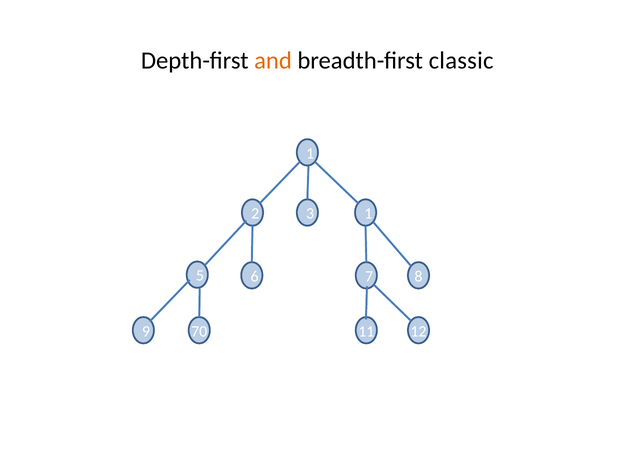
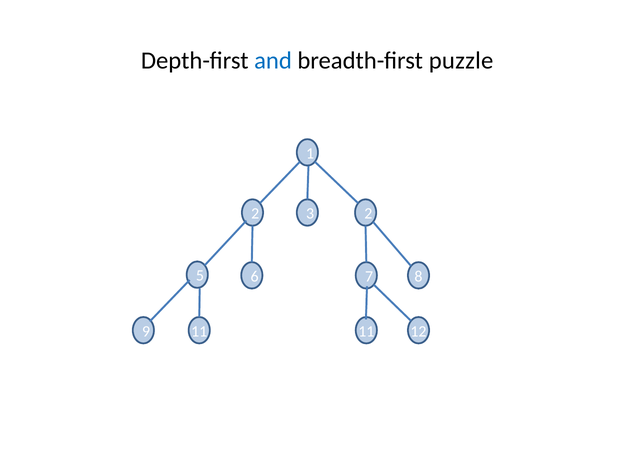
and colour: orange -> blue (273, 60)
classic: classic -> puzzle (461, 60)
3 1: 1 -> 2 (368, 214)
9 70: 70 -> 11 (199, 331)
